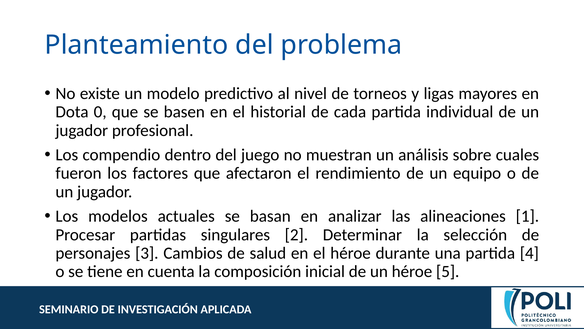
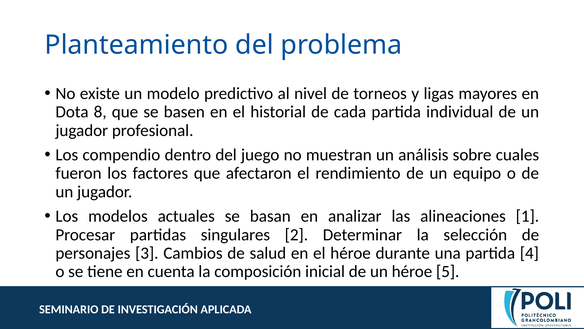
0: 0 -> 8 (100, 112)
